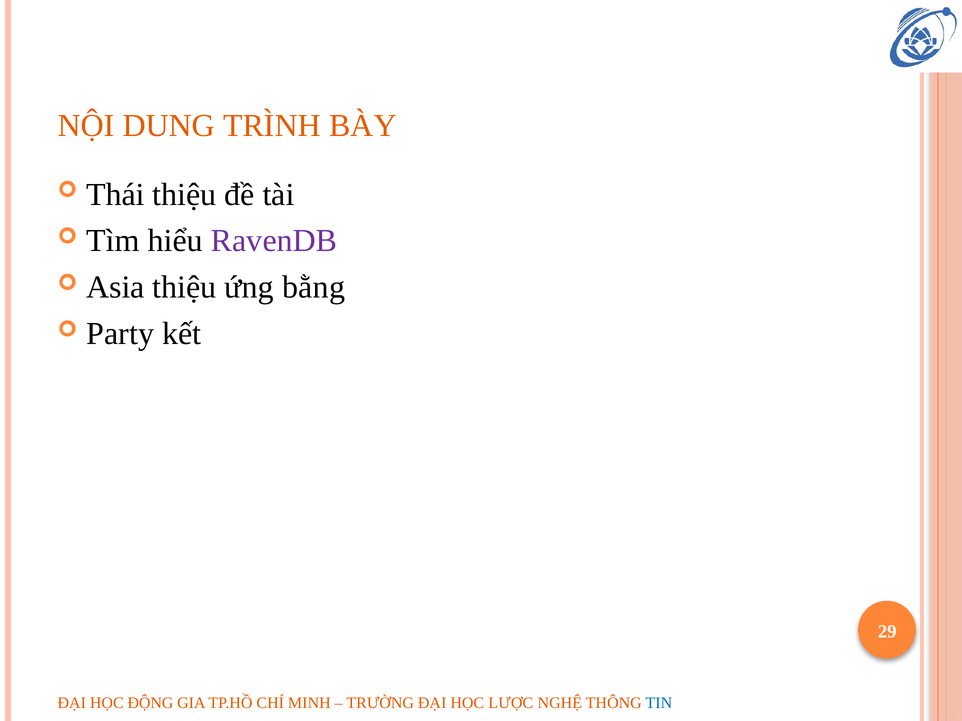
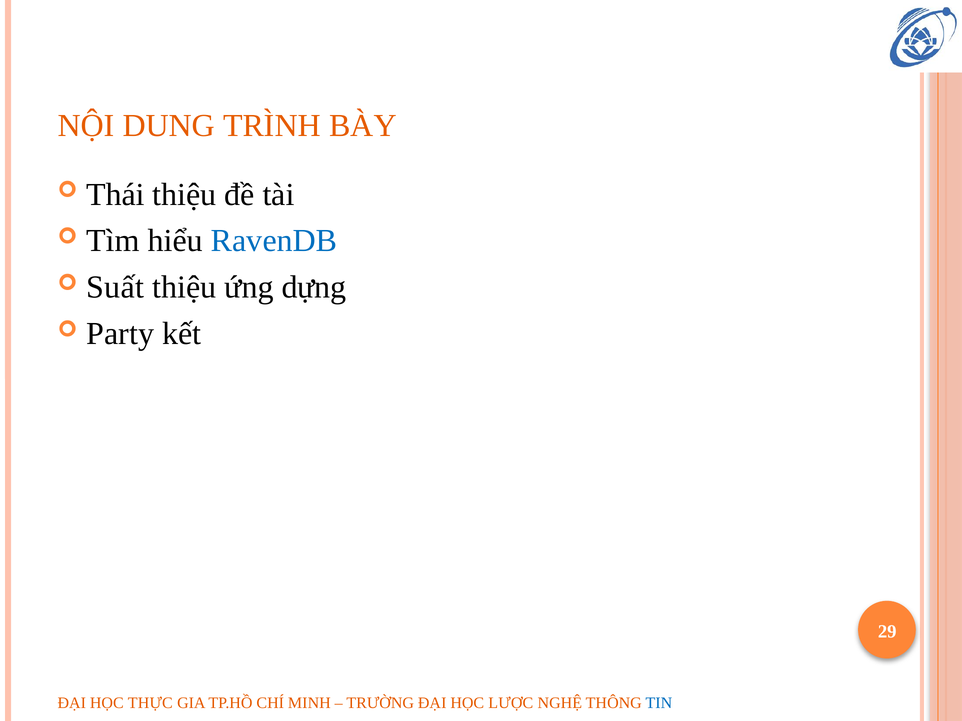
RavenDB colour: purple -> blue (274, 241)
Asia: Asia -> Suất (115, 288)
bằng: bằng -> dựng (314, 288)
ĐỘNG: ĐỘNG -> THỰC (150, 703)
